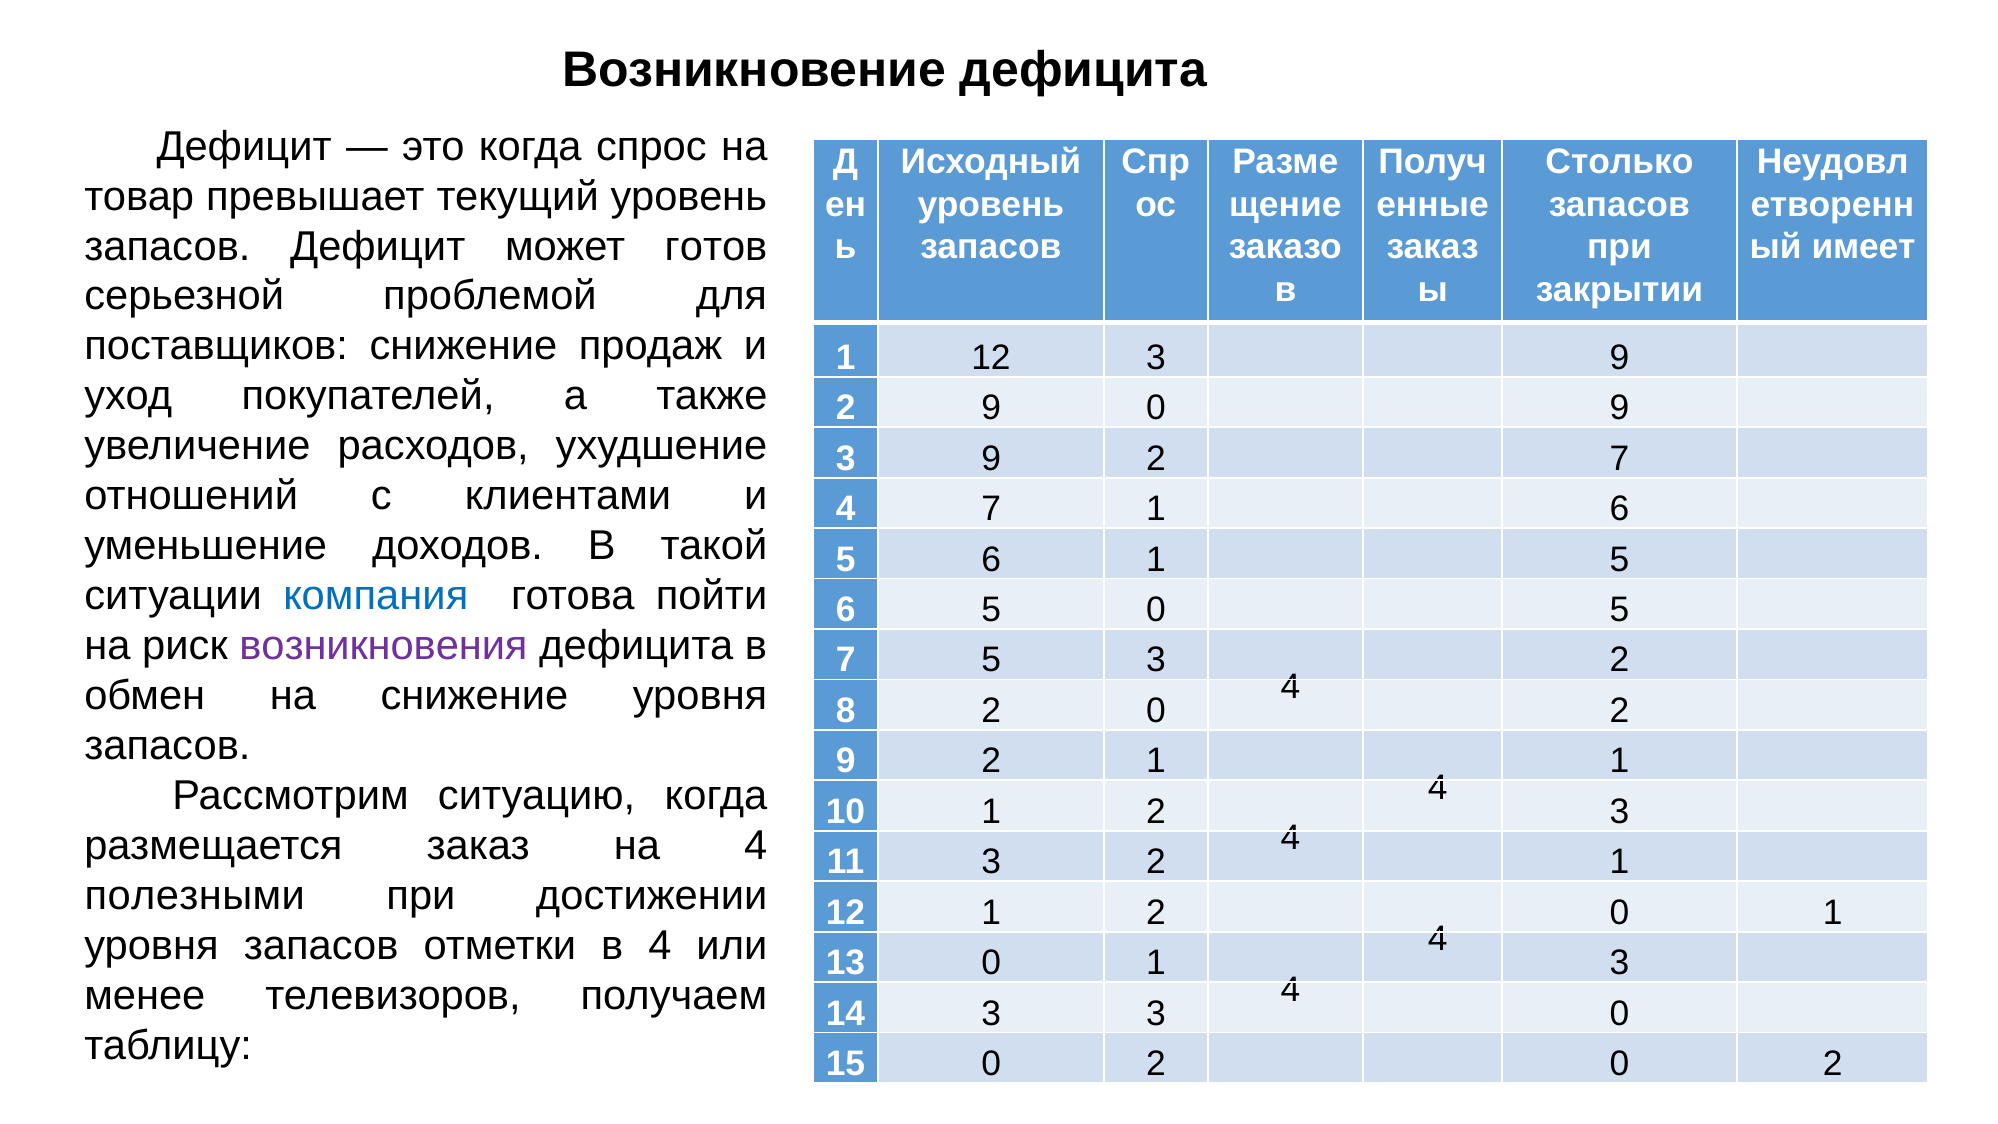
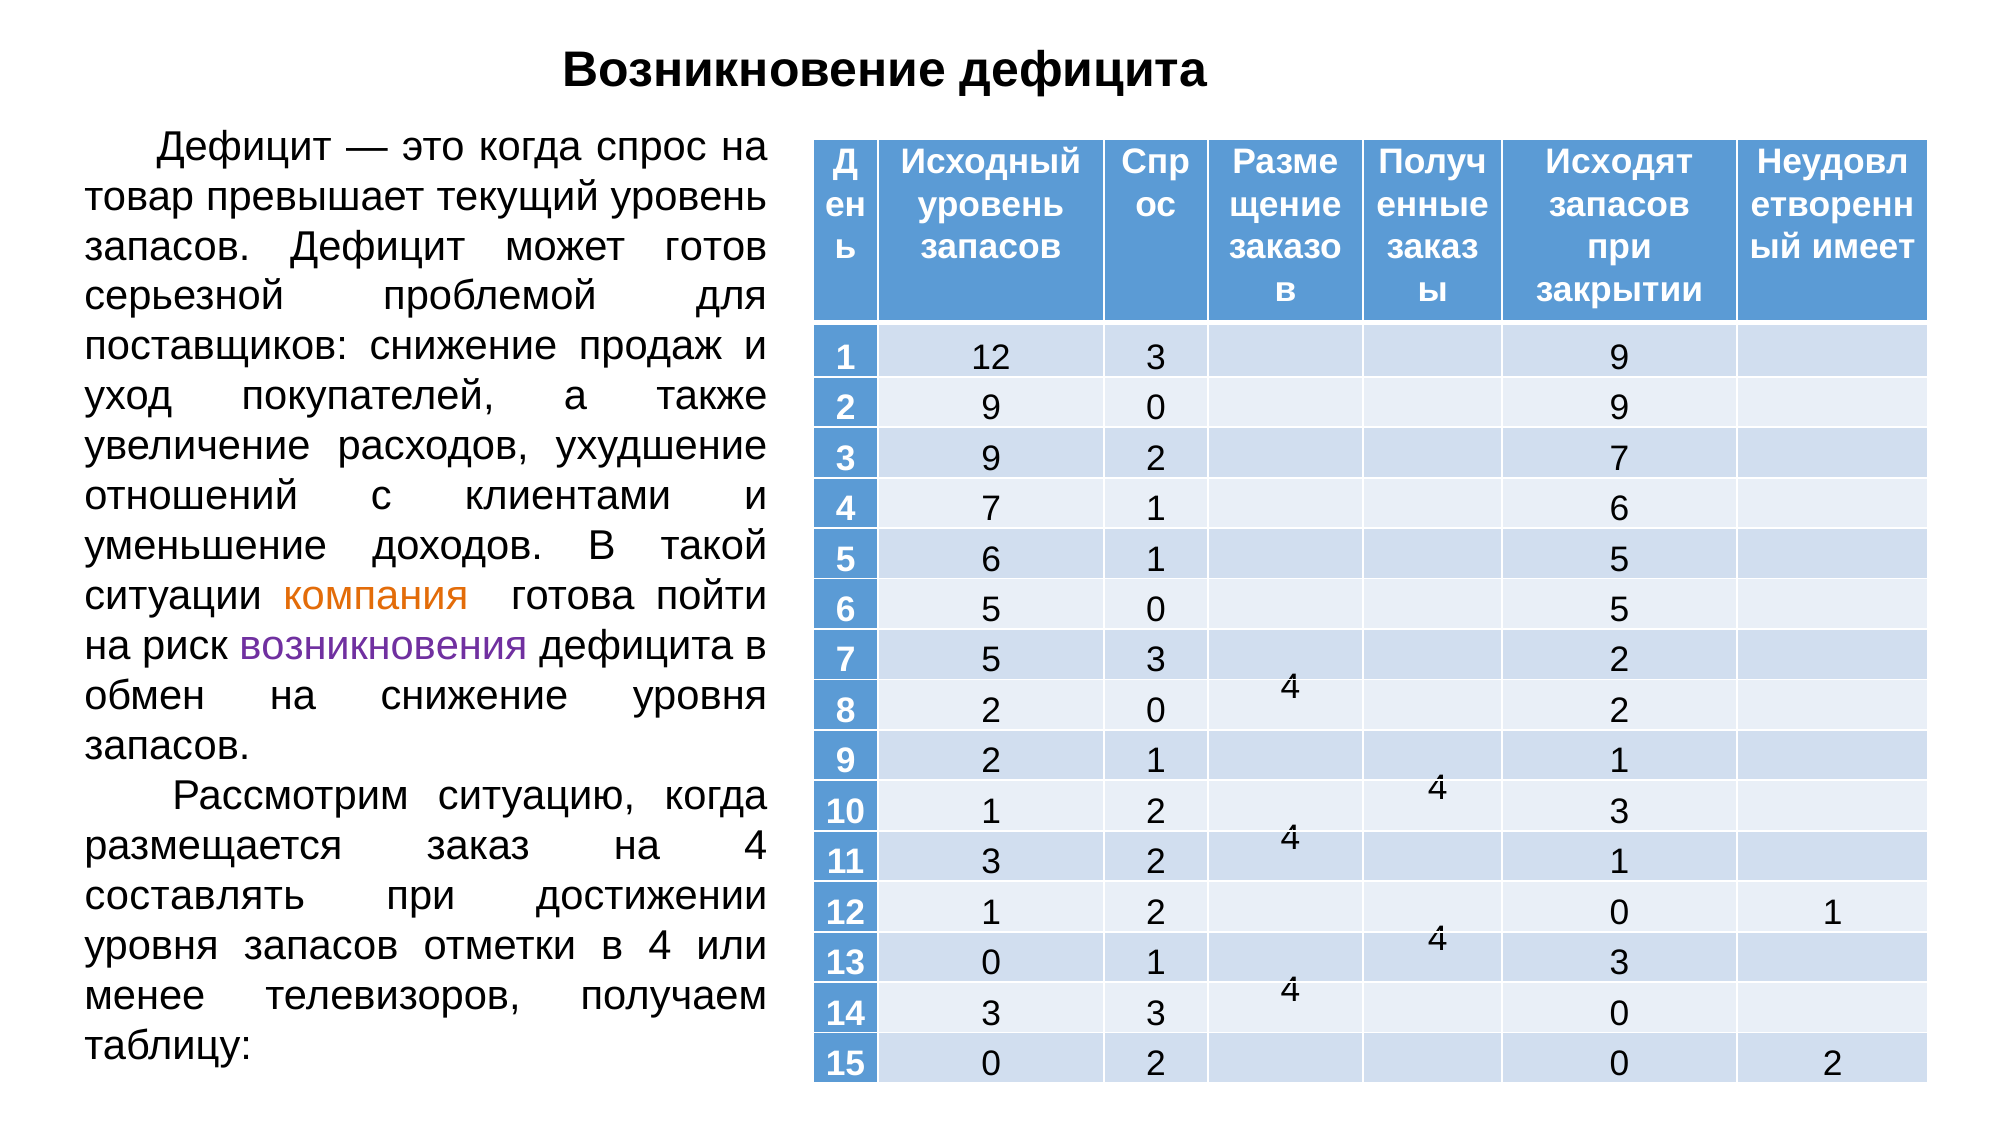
Столько: Столько -> Исходят (1619, 162)
компания colour: blue -> orange (376, 596)
полезными: полезными -> составлять (195, 896)
